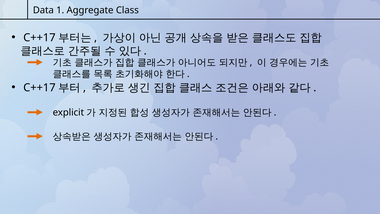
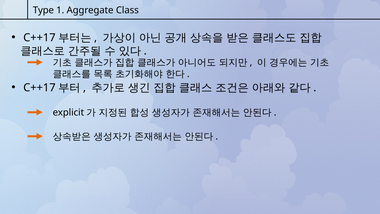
Data: Data -> Type (43, 10)
